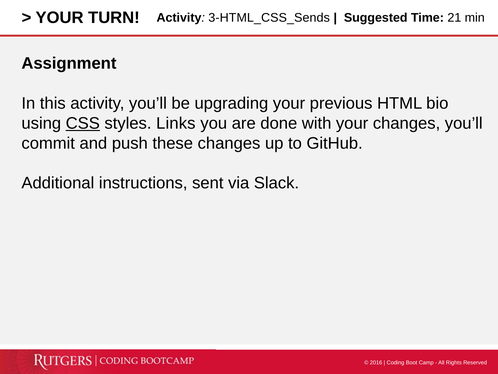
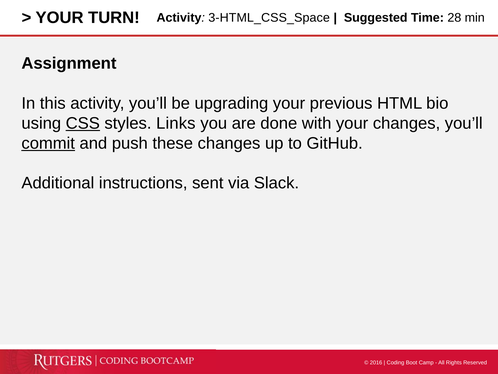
3-HTML_CSS_Sends: 3-HTML_CSS_Sends -> 3-HTML_CSS_Space (269, 18)
21: 21 -> 28 (454, 18)
commit underline: none -> present (48, 143)
